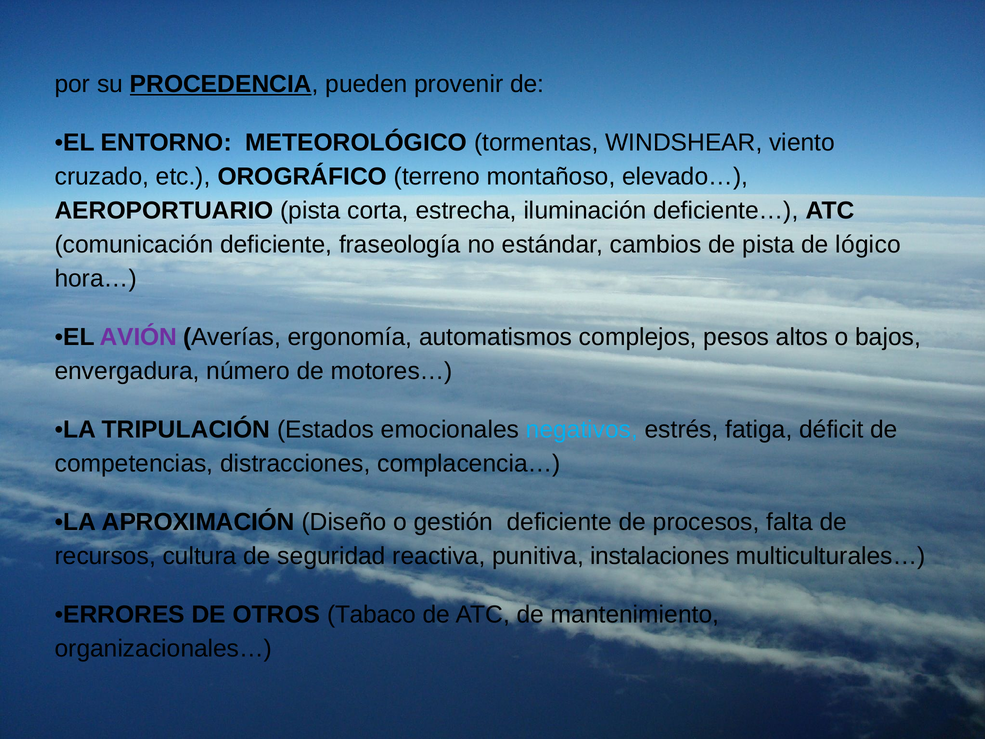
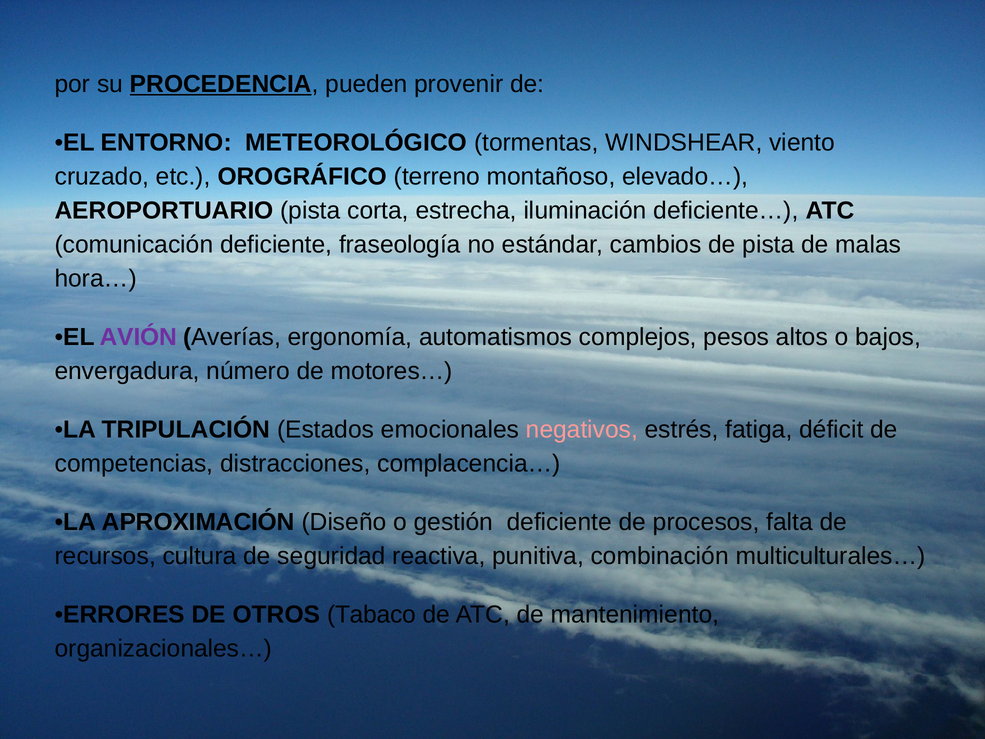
lógico: lógico -> malas (868, 244)
negativos colour: light blue -> pink (582, 430)
instalaciones: instalaciones -> combinación (660, 556)
